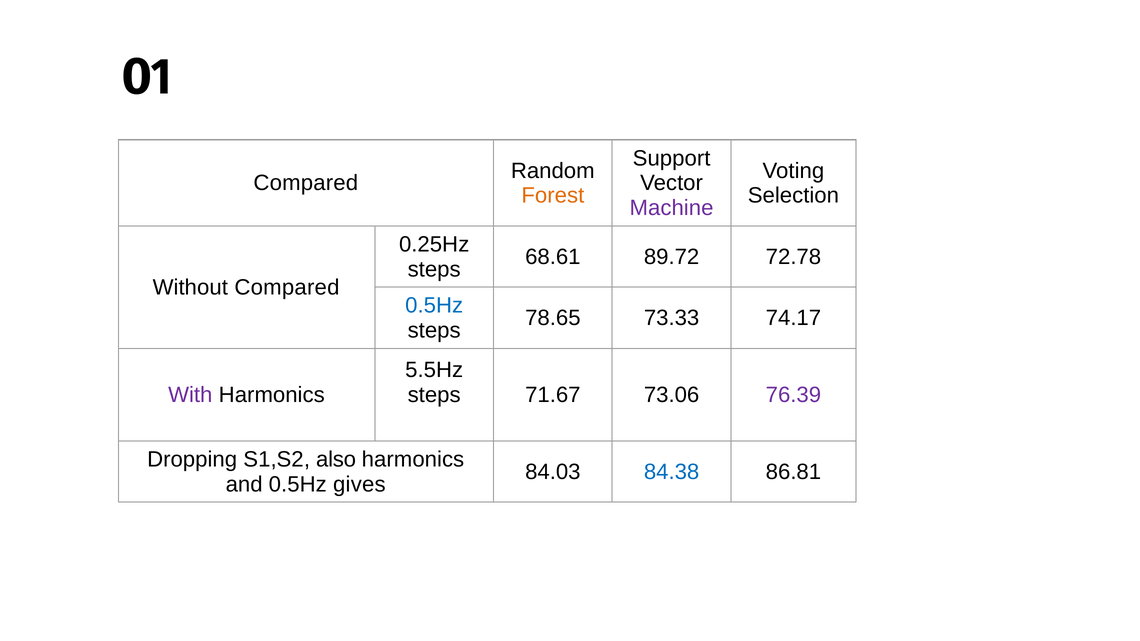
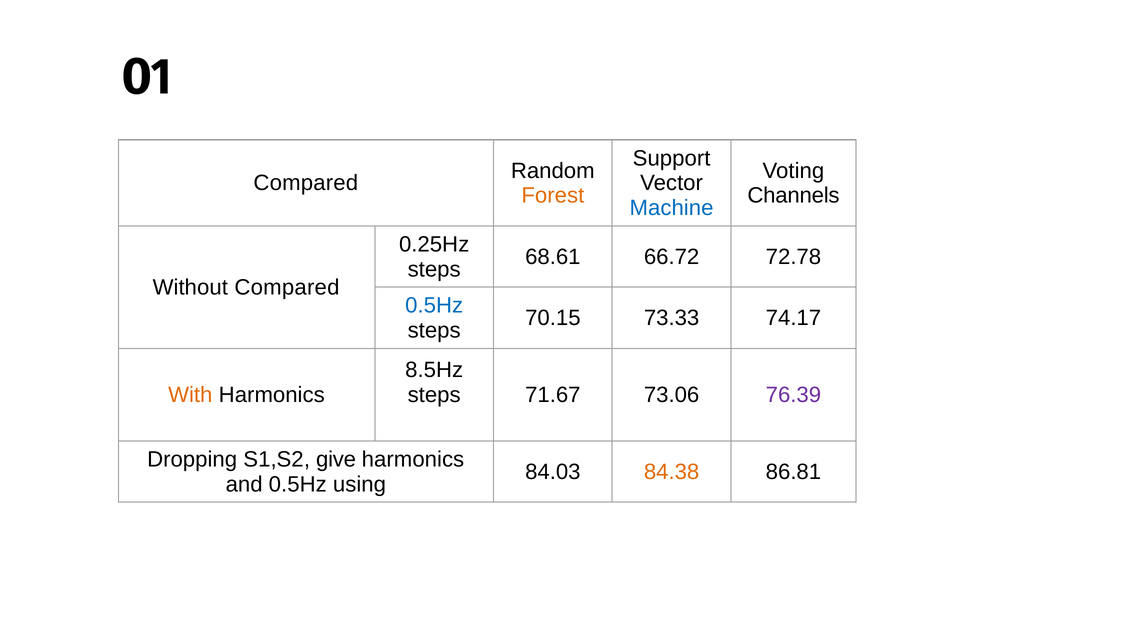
Selection: Selection -> Channels (794, 196)
Machine colour: purple -> blue (672, 208)
89.72: 89.72 -> 66.72 (672, 257)
78.65: 78.65 -> 70.15 (553, 318)
5.5Hz: 5.5Hz -> 8.5Hz (434, 370)
With colour: purple -> orange (190, 395)
also: also -> give (336, 459)
84.38 colour: blue -> orange (672, 472)
gives: gives -> using (359, 484)
